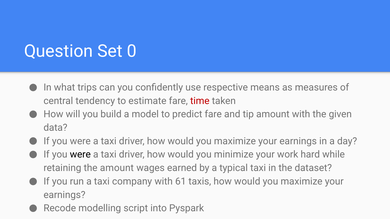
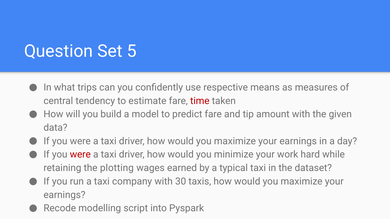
0: 0 -> 5 (132, 51)
were colour: black -> red (80, 155)
the amount: amount -> plotting (117, 168)
61: 61 -> 30 (181, 182)
